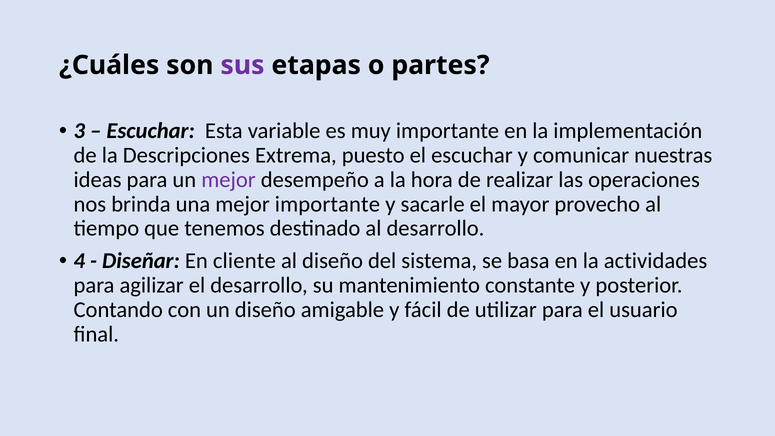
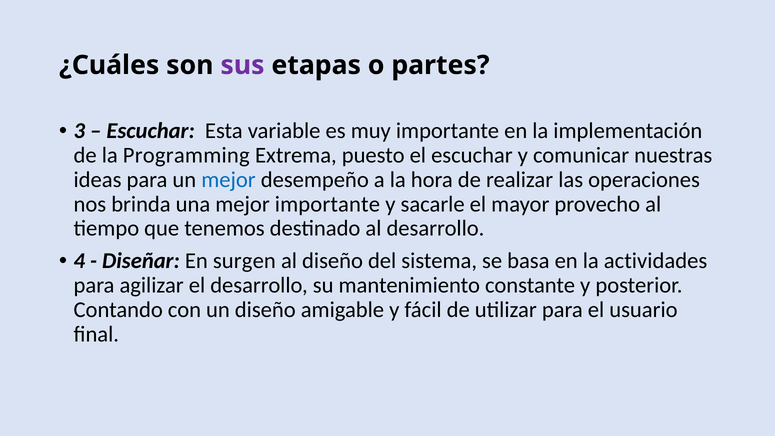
Descripciones: Descripciones -> Programming (186, 155)
mejor colour: purple -> blue (229, 180)
cliente: cliente -> surgen (244, 261)
